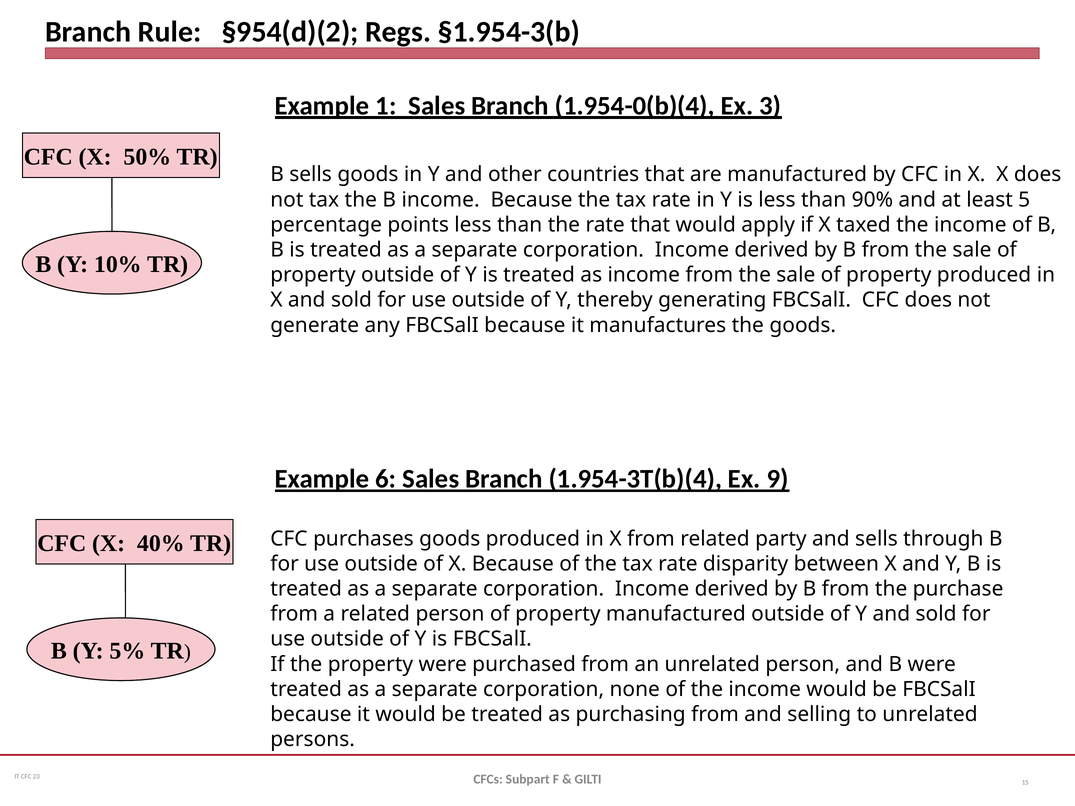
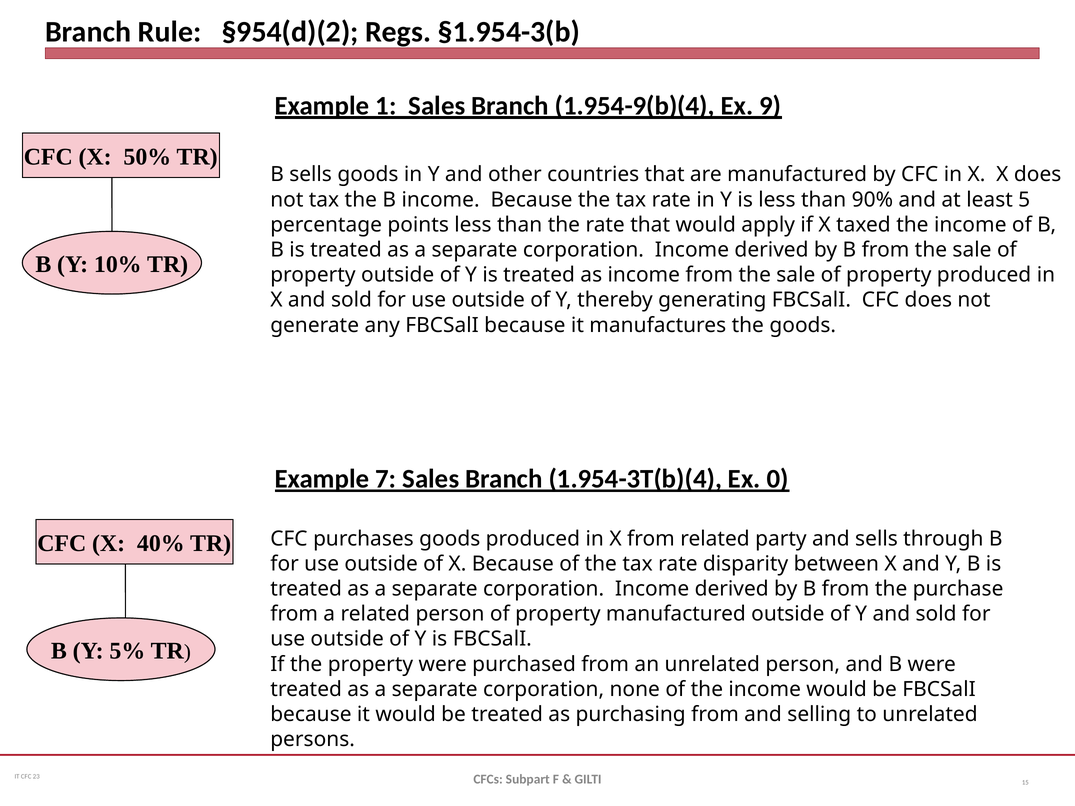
1.954-0(b)(4: 1.954-0(b)(4 -> 1.954-9(b)(4 (635, 106)
3: 3 -> 9 (770, 106)
6: 6 -> 7 (386, 479)
9: 9 -> 0 (778, 479)
